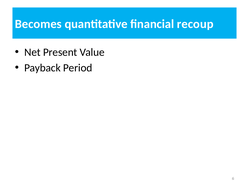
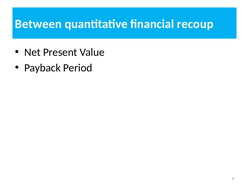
Becomes: Becomes -> Between (38, 24)
